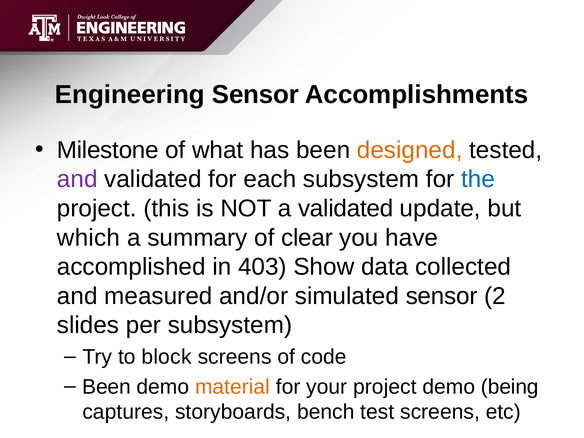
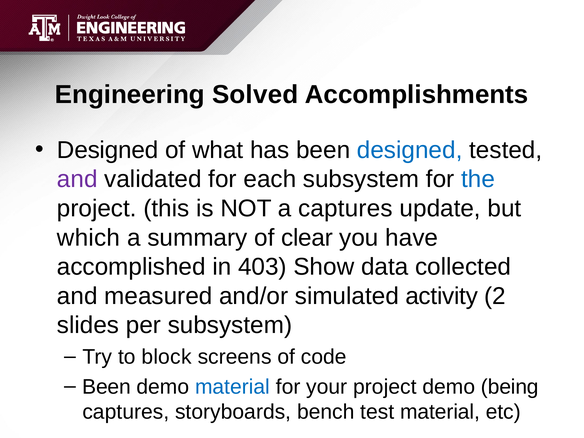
Engineering Sensor: Sensor -> Solved (255, 94)
Milestone: Milestone -> Designed (108, 150)
designed colour: orange -> blue (410, 150)
a validated: validated -> captures (345, 208)
simulated sensor: sensor -> activity (442, 296)
material colour: orange -> blue (232, 387)
test screens: screens -> material (440, 412)
